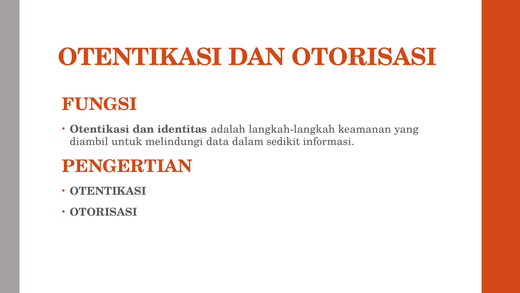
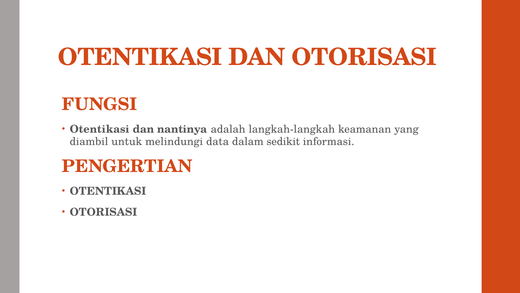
identitas: identitas -> nantinya (182, 129)
